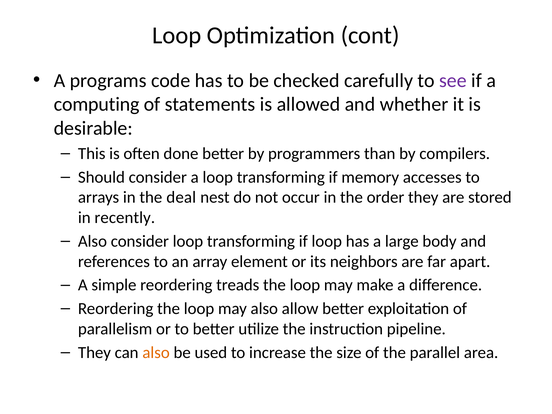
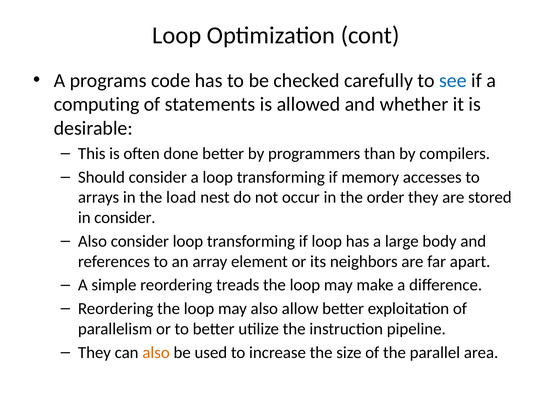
see colour: purple -> blue (453, 81)
deal: deal -> load (181, 197)
in recently: recently -> consider (125, 218)
